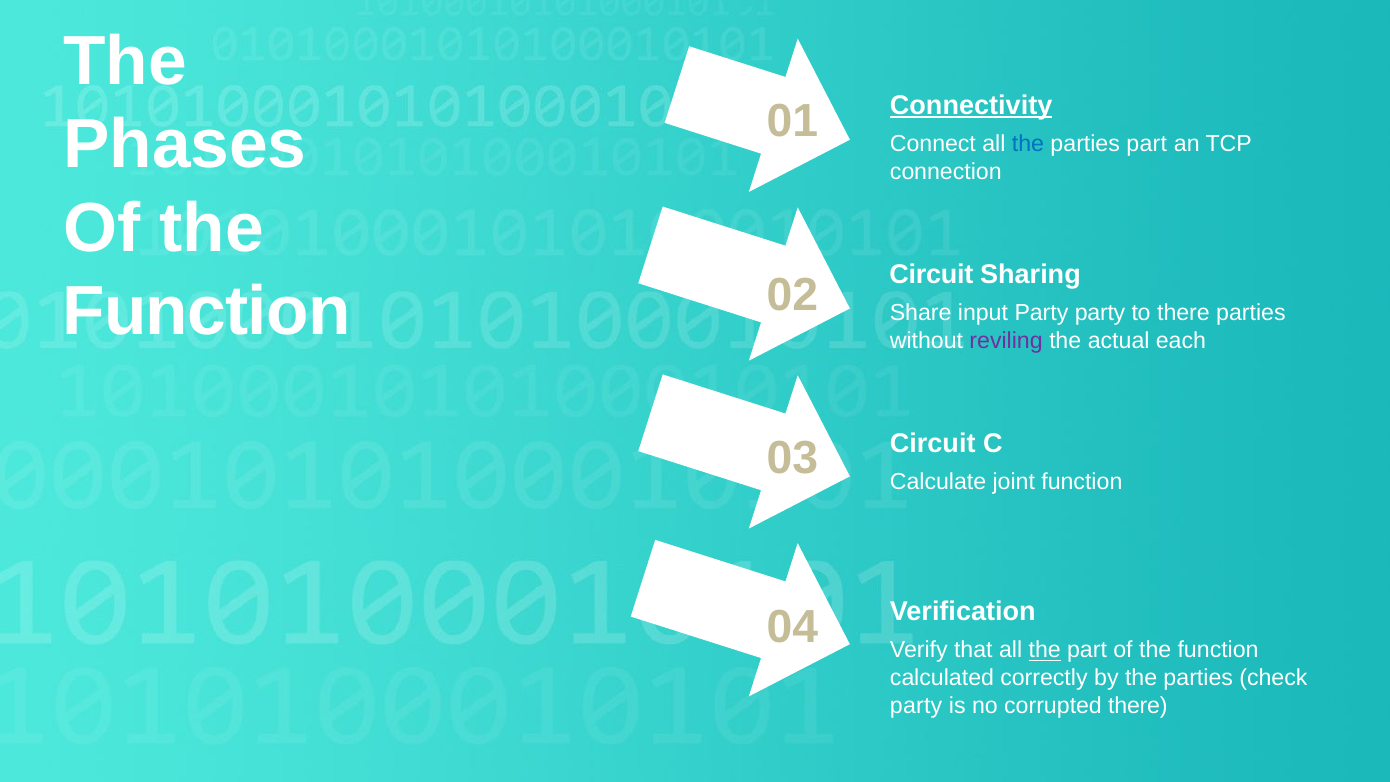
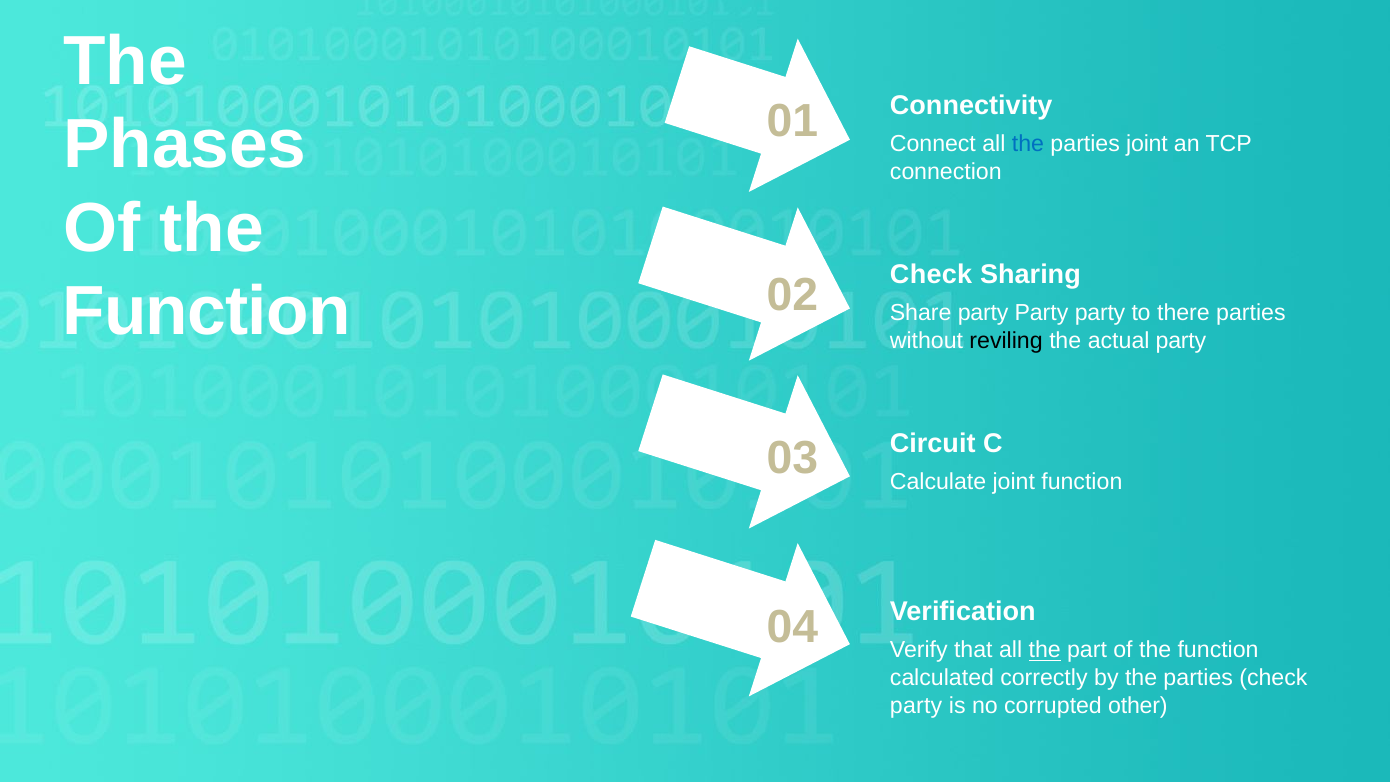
Connectivity underline: present -> none (971, 105)
parties part: part -> joint (1147, 144)
Circuit: Circuit -> Check (931, 274)
Share input: input -> party (983, 313)
reviling colour: purple -> black (1006, 340)
actual each: each -> party (1181, 340)
corrupted there: there -> other (1138, 706)
